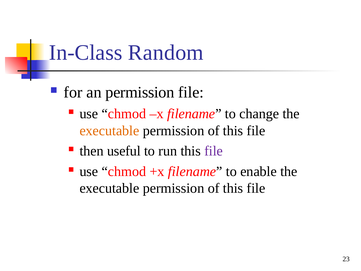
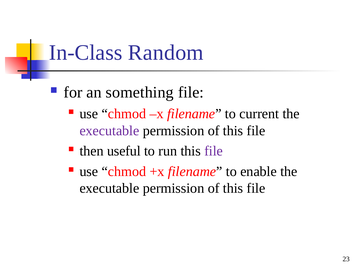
an permission: permission -> something (140, 92)
change: change -> current (259, 114)
executable colour: orange -> purple (109, 131)
